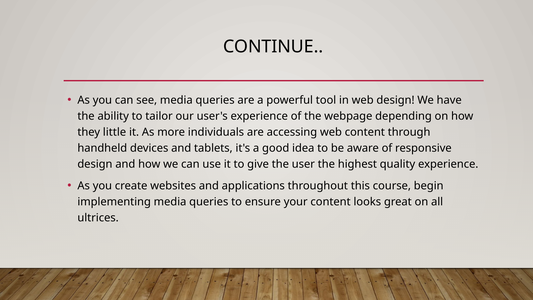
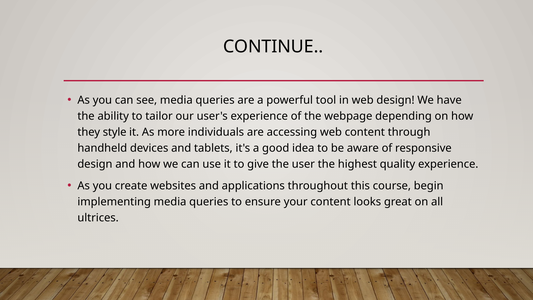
little: little -> style (115, 132)
